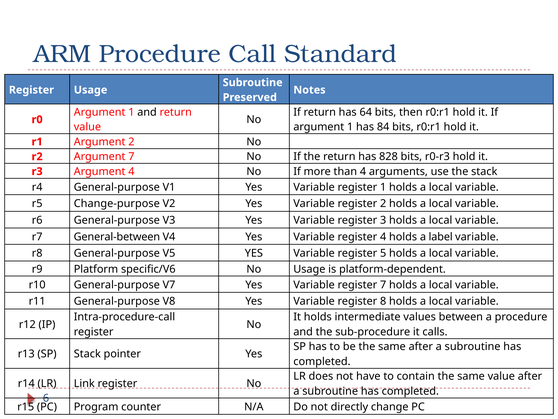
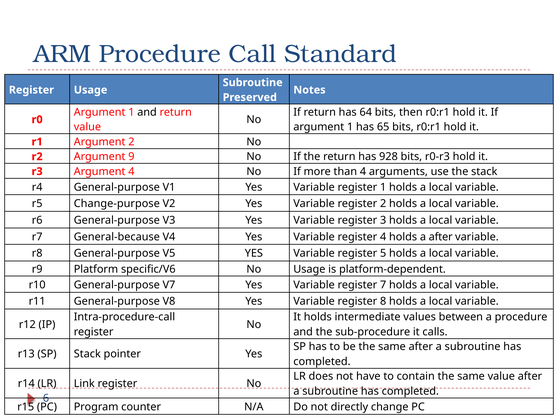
84: 84 -> 65 (383, 127)
Argument 7: 7 -> 9 (131, 156)
828: 828 -> 928 (388, 156)
General-between: General-between -> General-because (117, 237)
a label: label -> after (441, 237)
